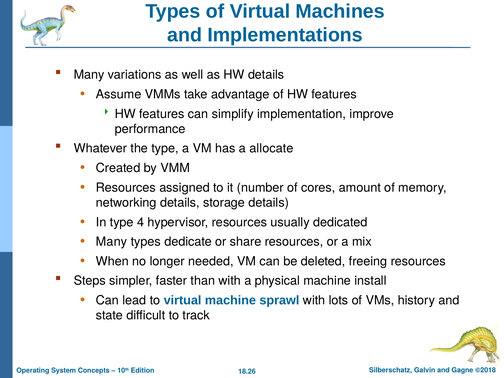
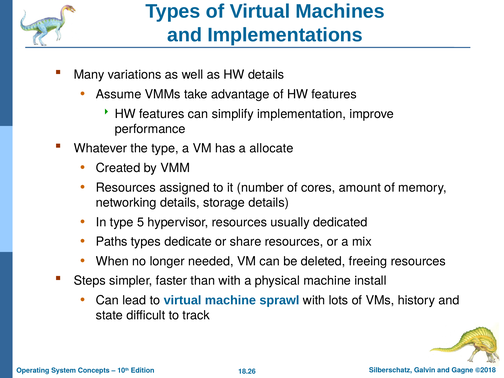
4: 4 -> 5 (141, 222)
Many: Many -> Paths (112, 242)
